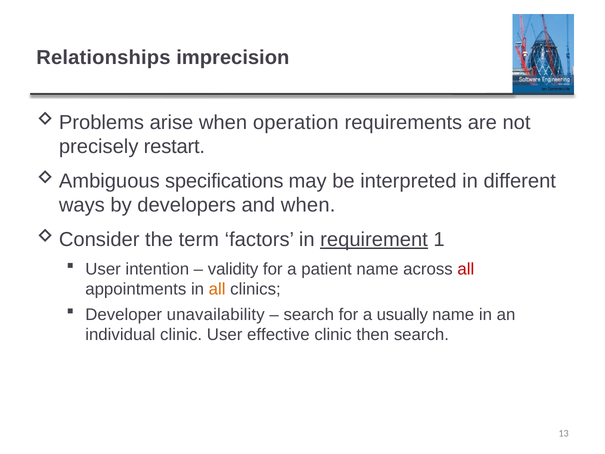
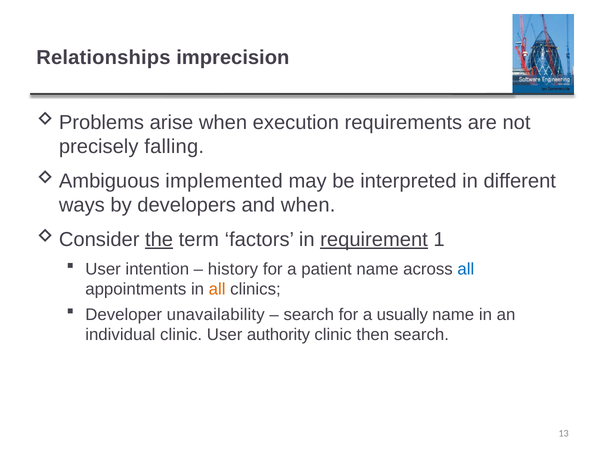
operation: operation -> execution (296, 122)
restart: restart -> falling (174, 147)
specifications: specifications -> implemented (224, 181)
the underline: none -> present (159, 239)
validity: validity -> history (233, 269)
all colour: red -> blue (466, 269)
effective: effective -> authority (278, 334)
